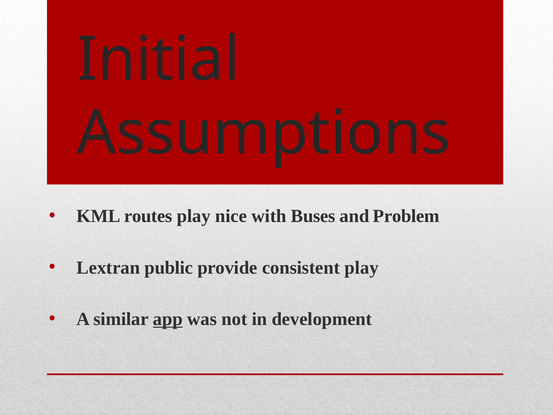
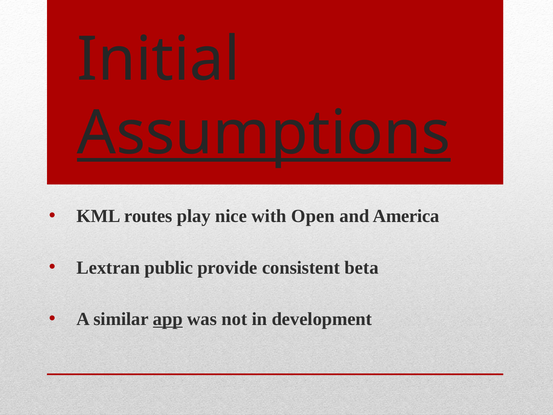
Assumptions underline: none -> present (264, 133)
Buses: Buses -> Open (313, 216)
Problem: Problem -> America (406, 216)
consistent play: play -> beta (362, 267)
